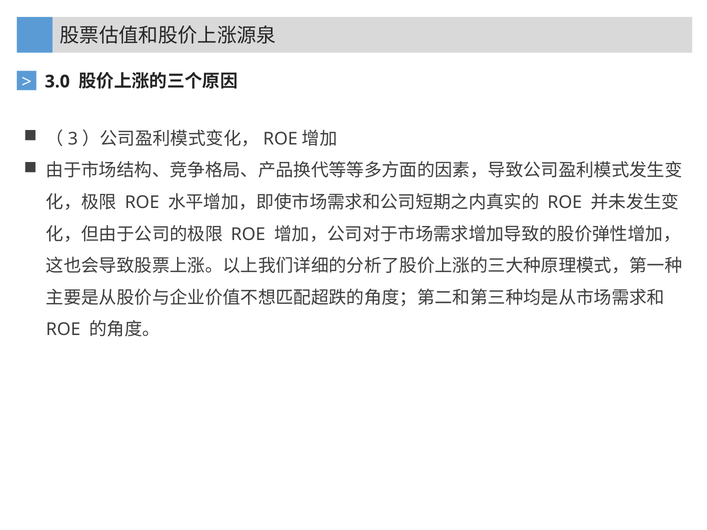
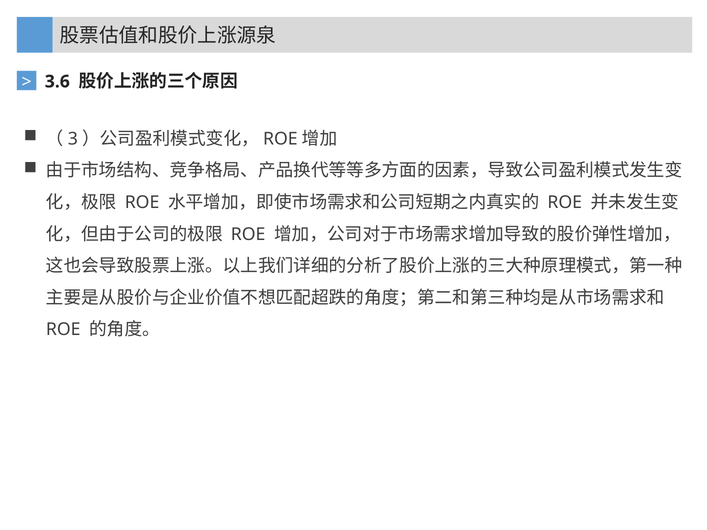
3.0: 3.0 -> 3.6 (57, 82)
